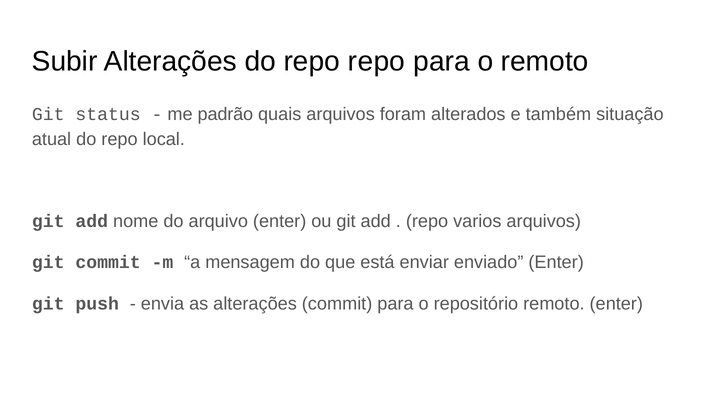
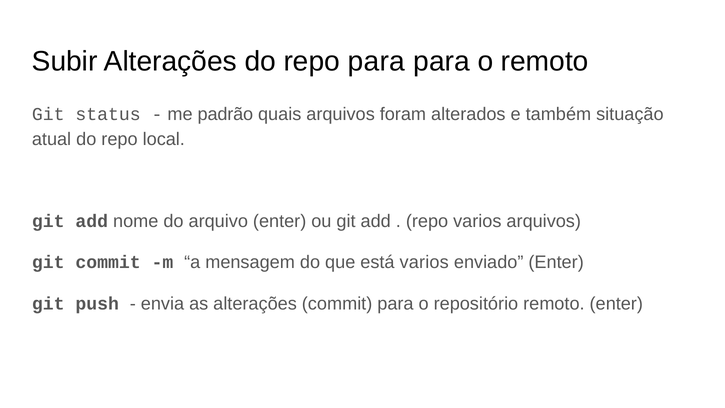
repo repo: repo -> para (377, 61)
está enviar: enviar -> varios (424, 262)
